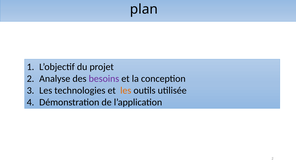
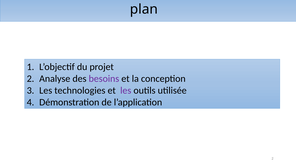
les colour: orange -> purple (126, 91)
